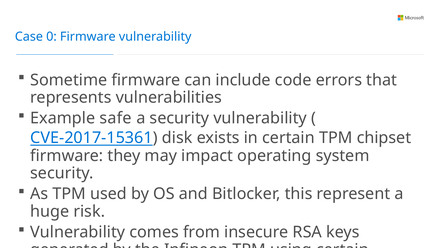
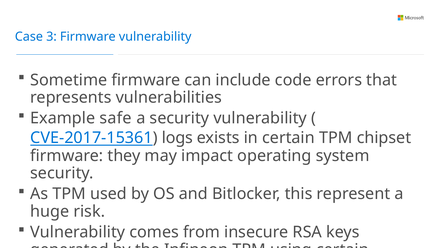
0: 0 -> 3 (51, 37)
disk: disk -> logs (177, 137)
